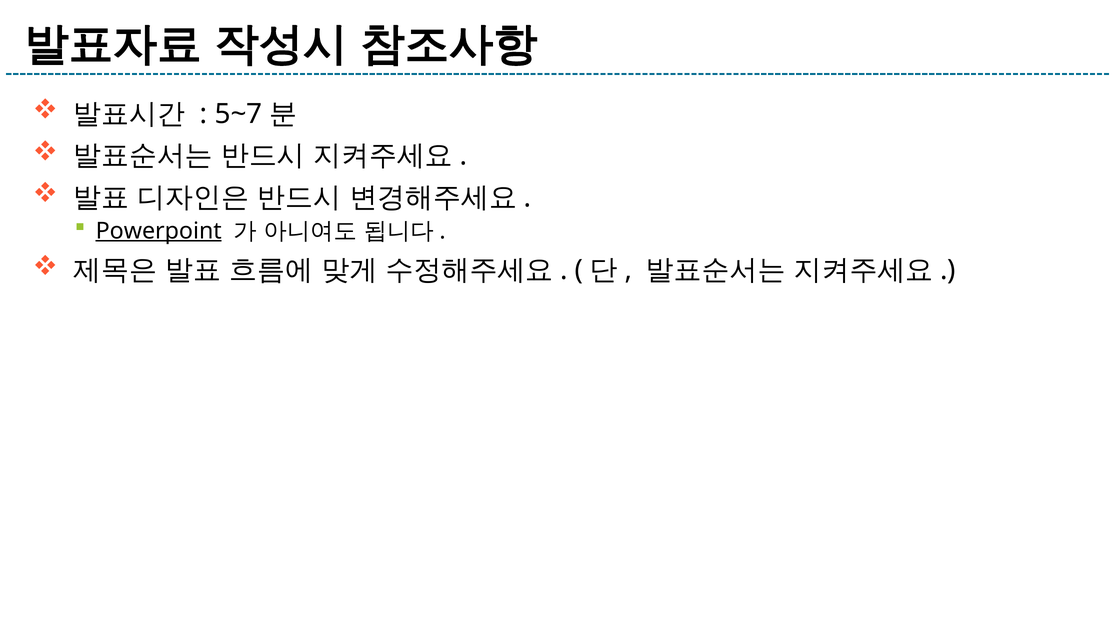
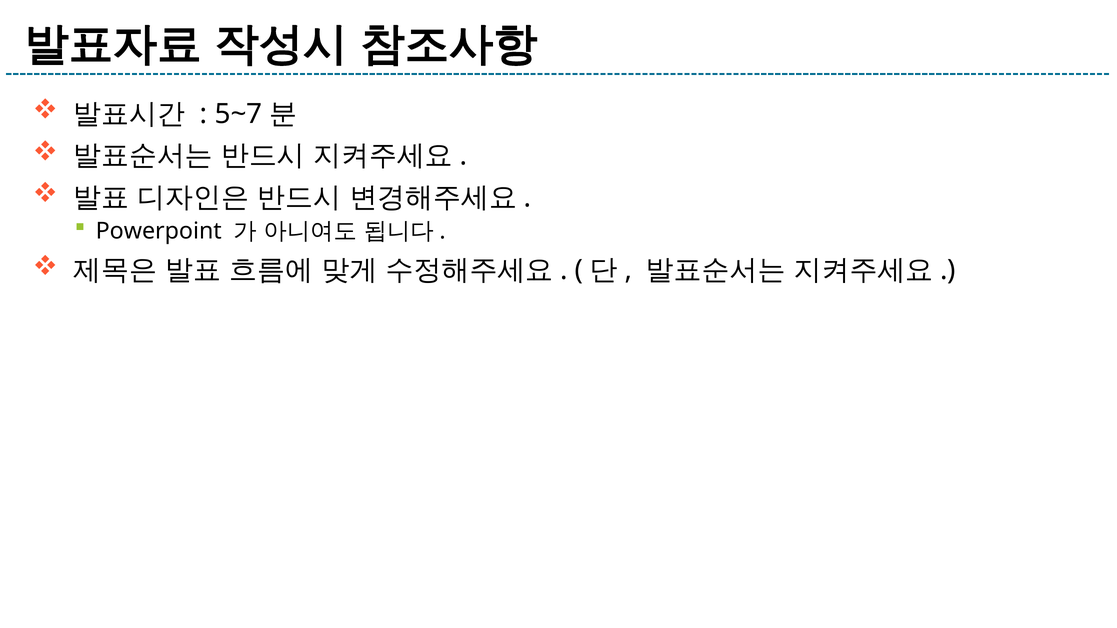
Powerpoint underline: present -> none (159, 231)
